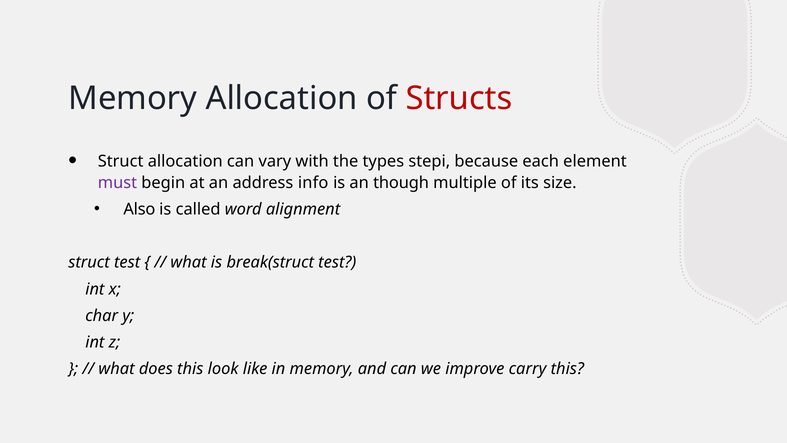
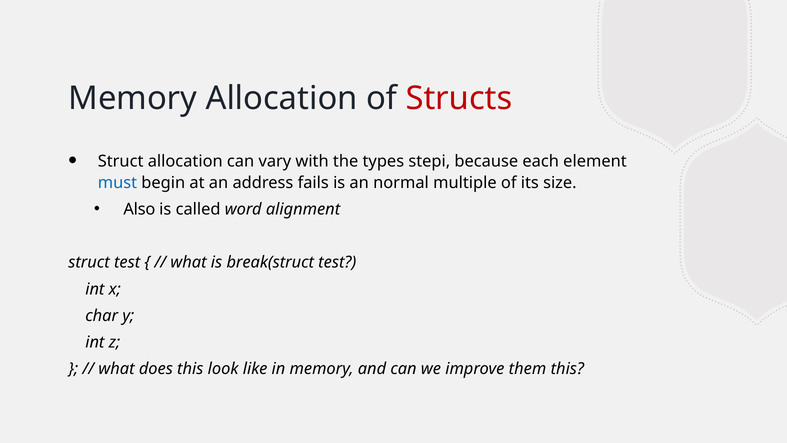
must colour: purple -> blue (117, 183)
info: info -> fails (313, 183)
though: though -> normal (401, 183)
carry: carry -> them (527, 369)
